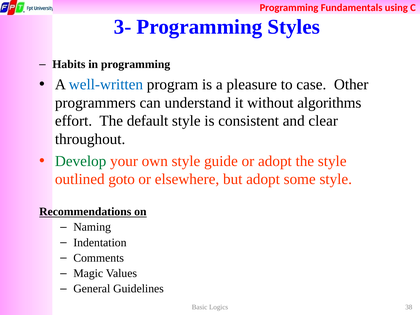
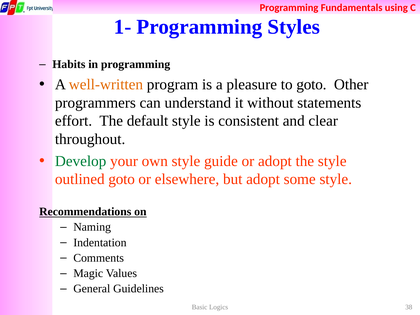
3-: 3- -> 1- (123, 27)
well-written colour: blue -> orange (106, 85)
to case: case -> goto (311, 85)
algorithms: algorithms -> statements (329, 103)
